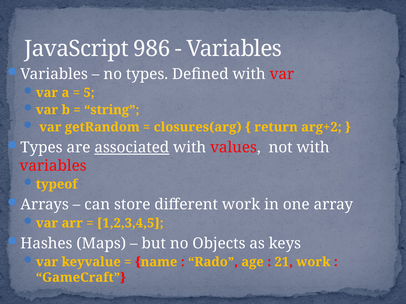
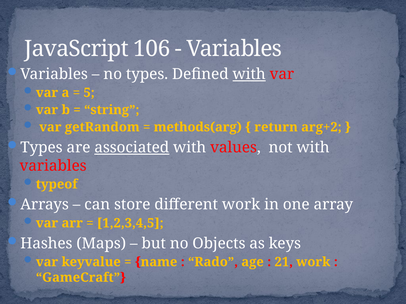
986: 986 -> 106 (152, 49)
with underline: none -> present (249, 74)
closures(arg: closures(arg -> methods(arg (198, 127)
